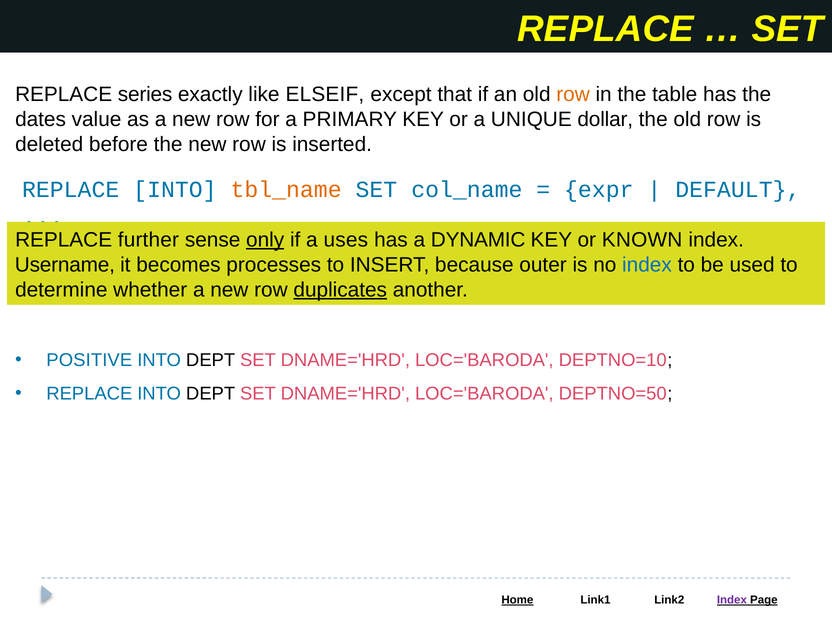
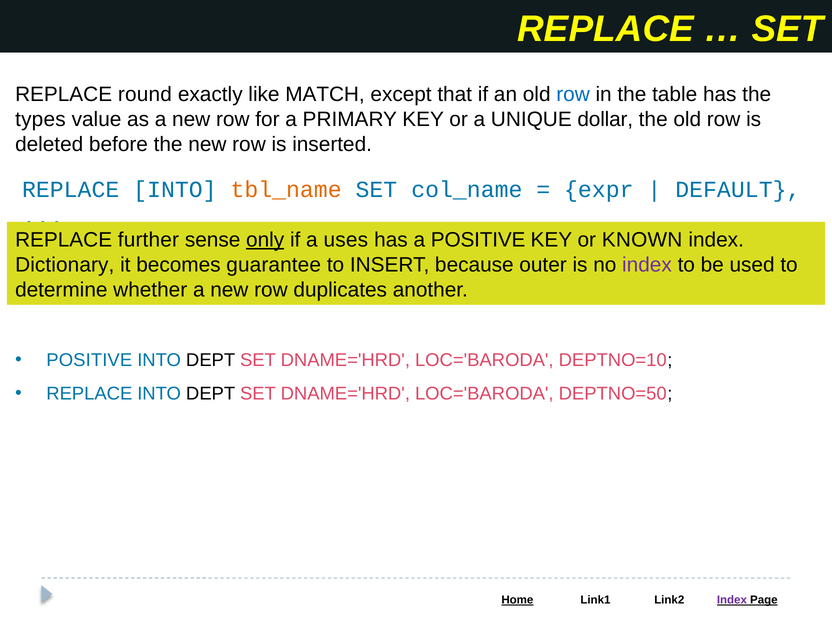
series: series -> round (145, 94)
ELSEIF: ELSEIF -> MATCH (325, 94)
row colour: orange -> blue (573, 94)
dates: dates -> types (40, 119)
a DYNAMIC: DYNAMIC -> POSITIVE (478, 240)
Username: Username -> Dictionary (65, 265)
processes: processes -> guarantee (274, 265)
index colour: blue -> purple (647, 265)
duplicates underline: present -> none (340, 290)
